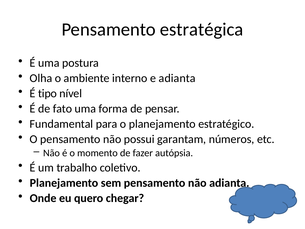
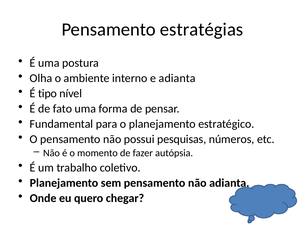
estratégica: estratégica -> estratégias (202, 30)
garantam: garantam -> pesquisas (182, 139)
